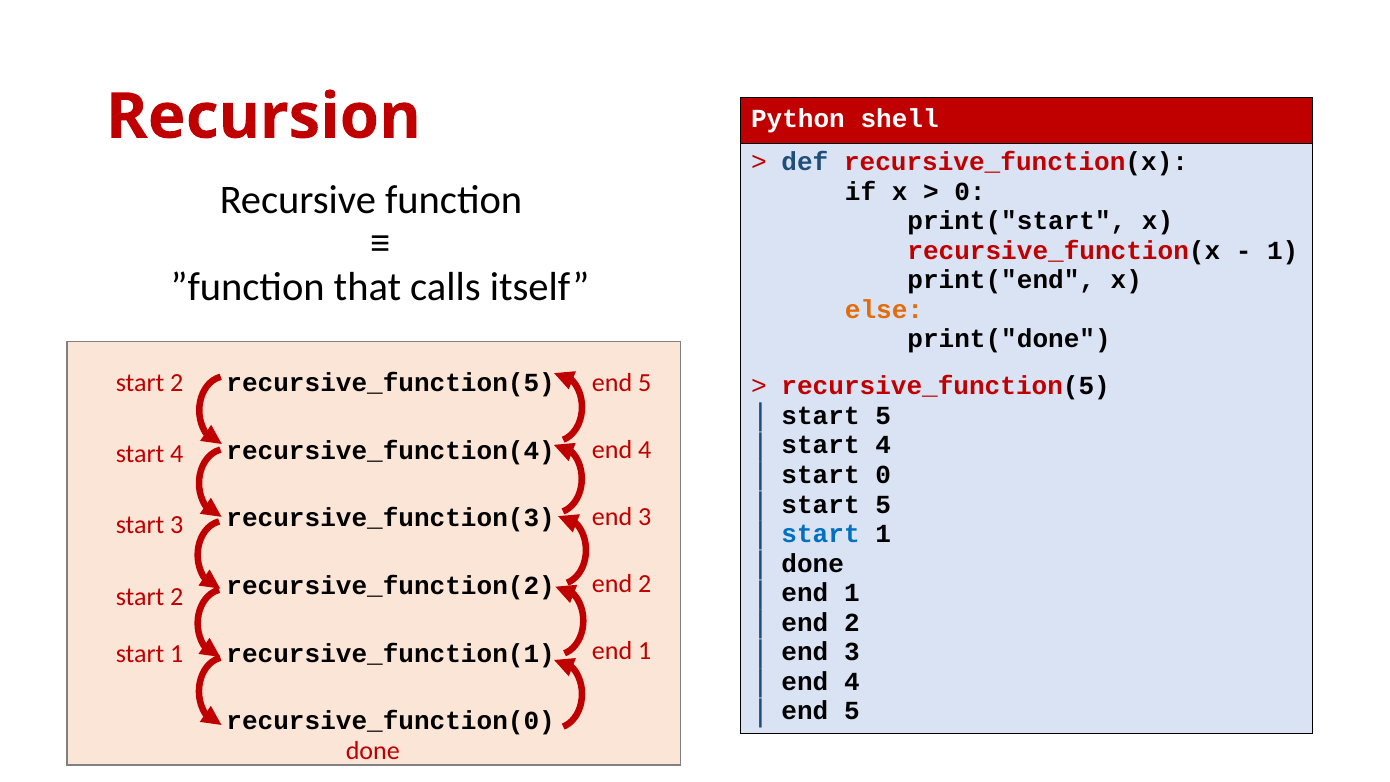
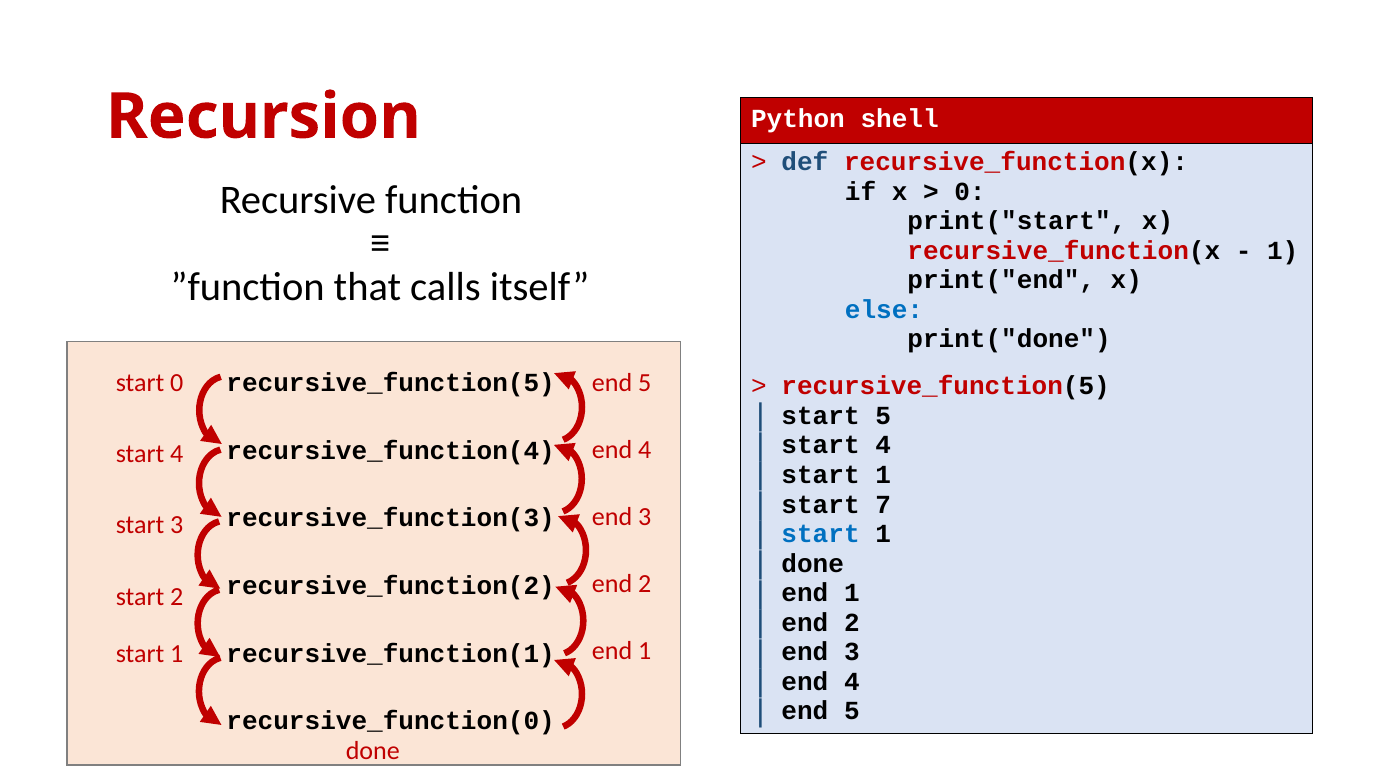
else colour: orange -> blue (884, 310)
2: 2 -> 0 (177, 383)
0: 0 -> 1 (883, 475)
5: 5 -> 7 (883, 504)
